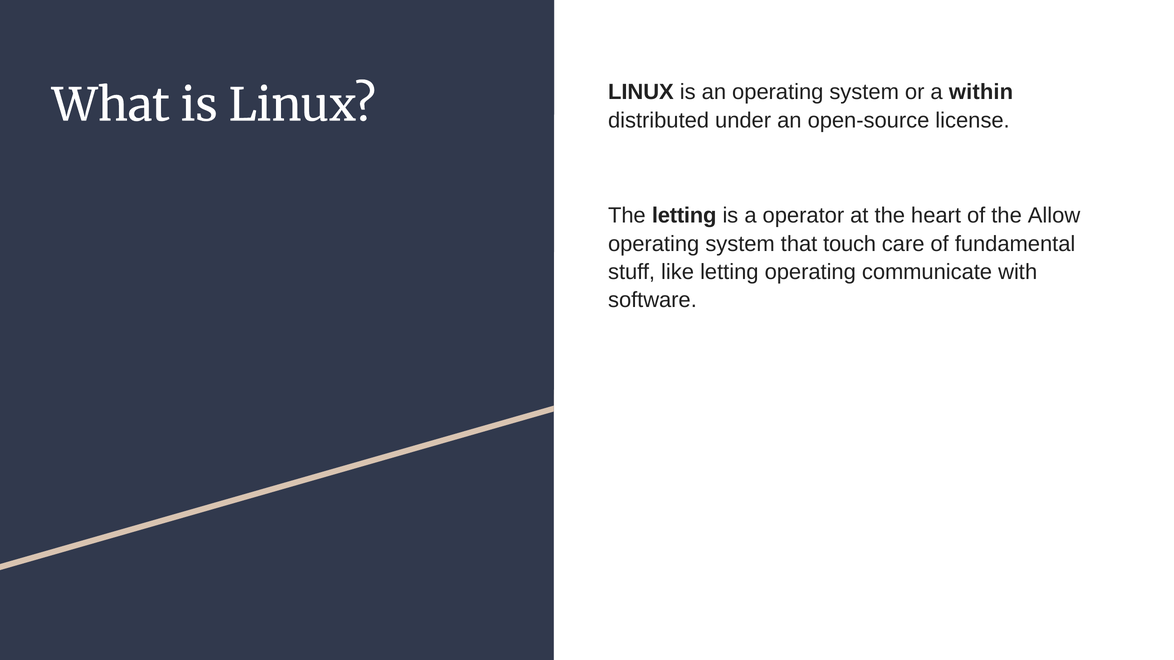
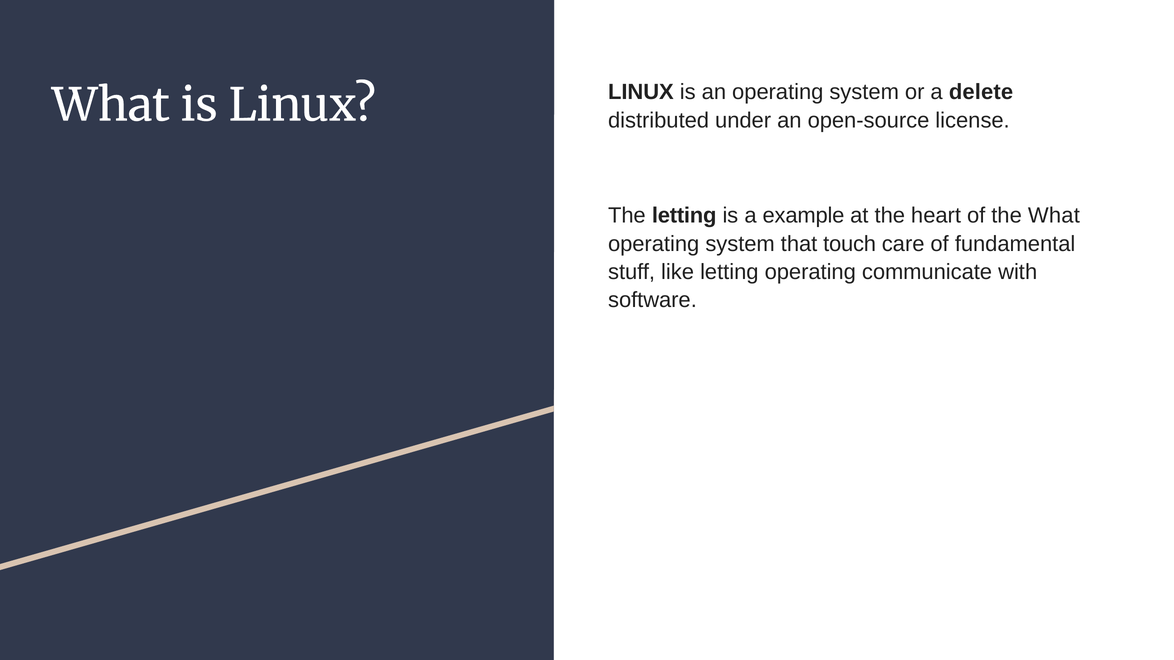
within: within -> delete (981, 92)
operator: operator -> example (804, 216)
the Allow: Allow -> What (1054, 216)
